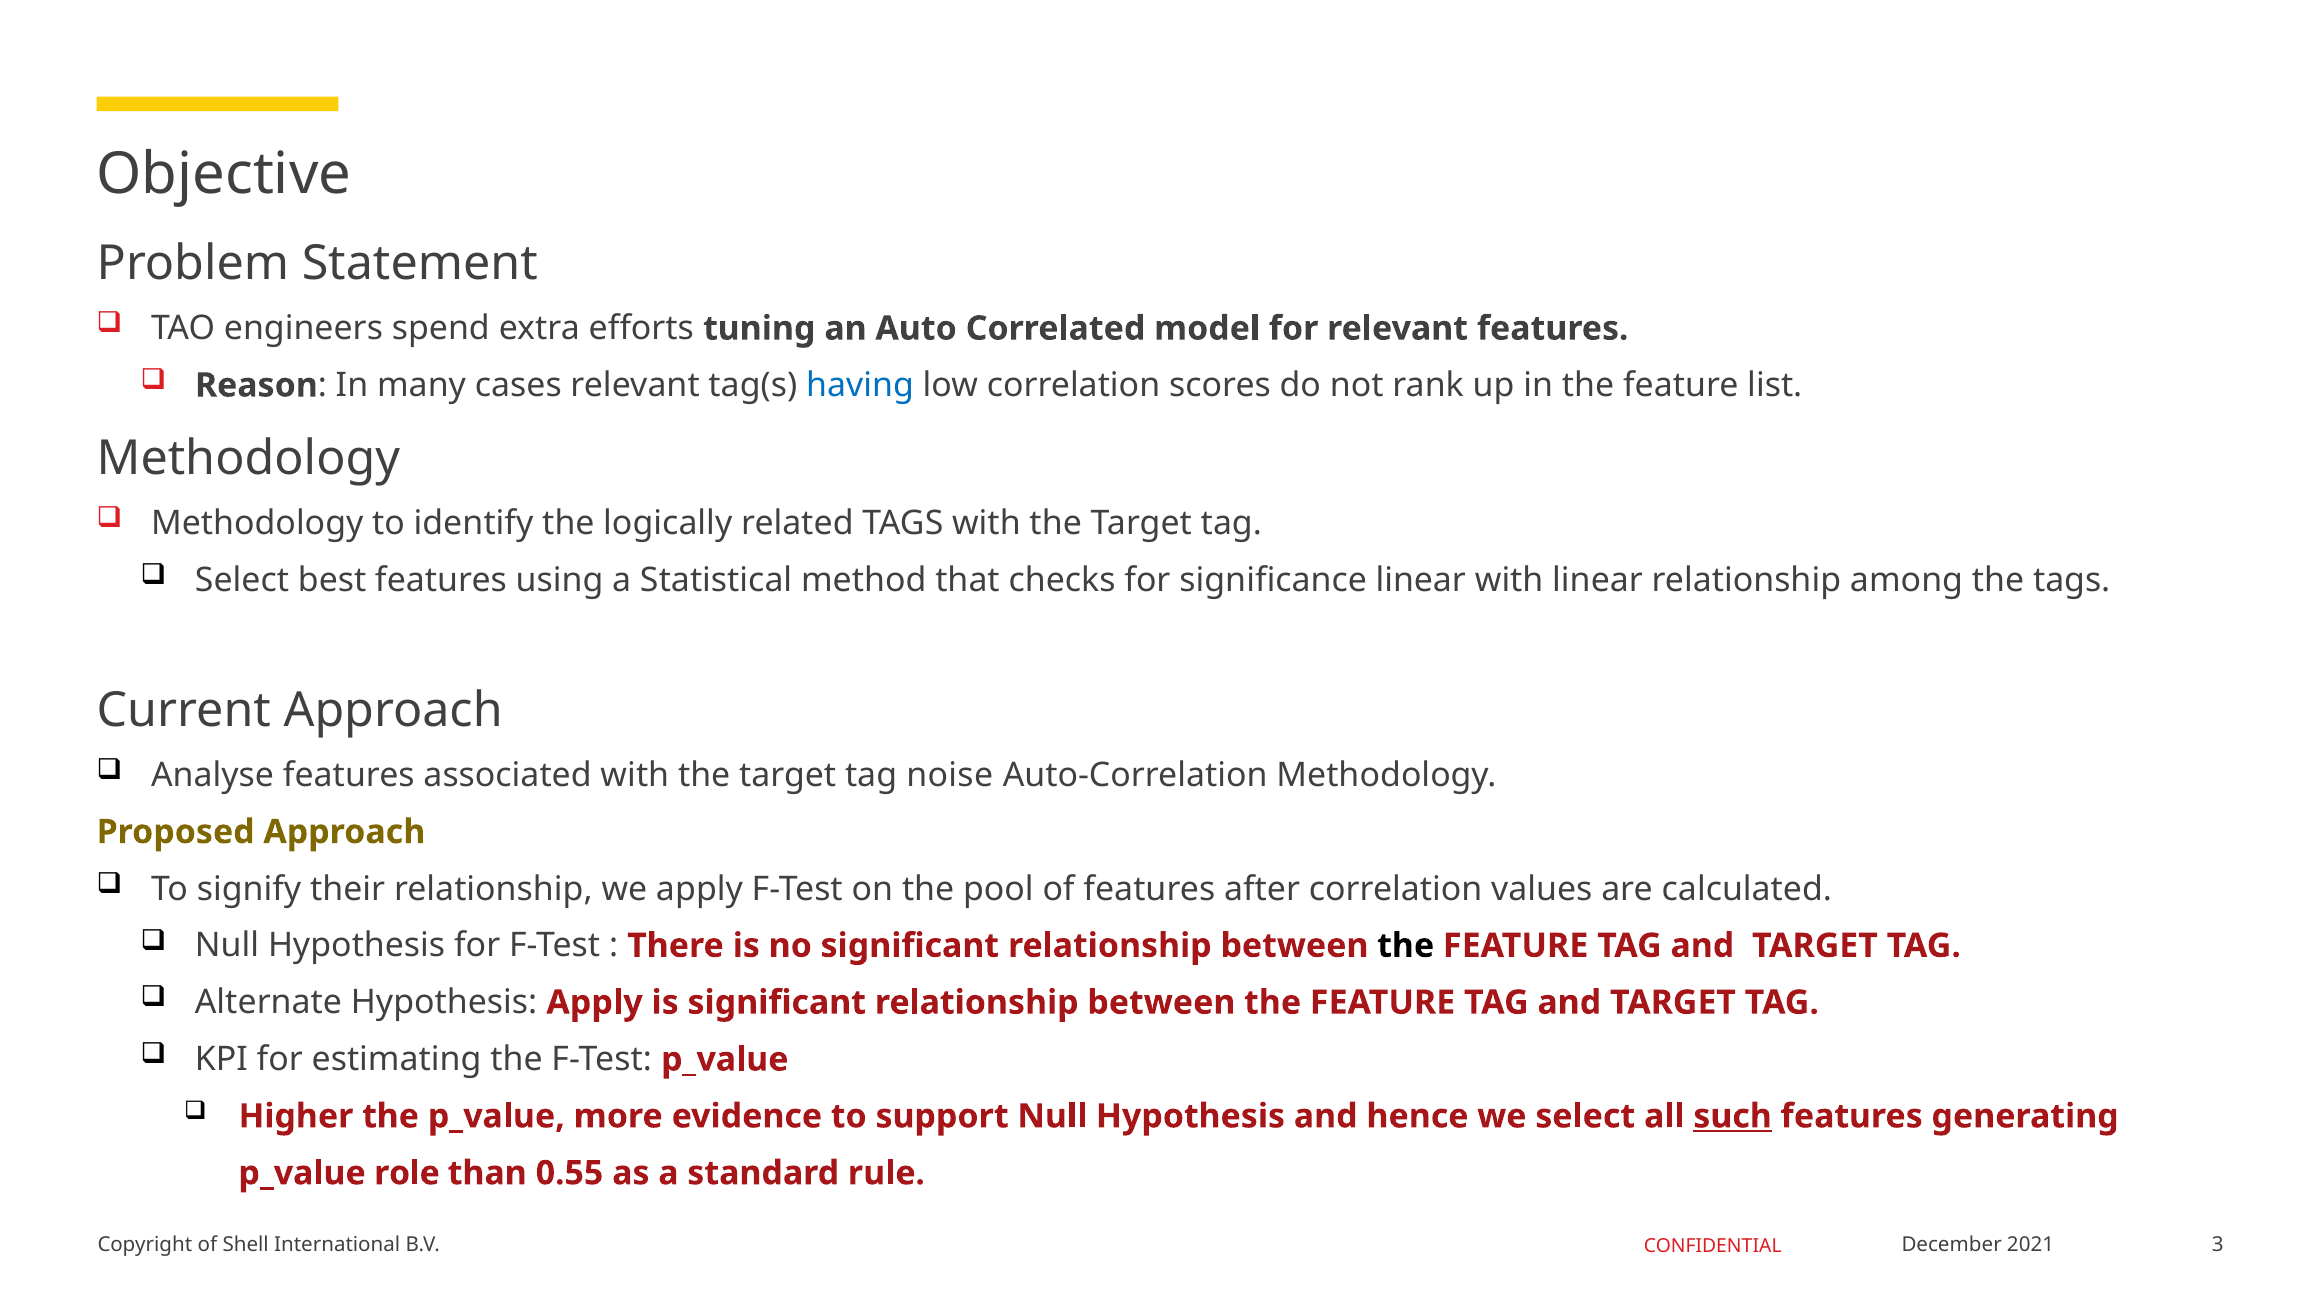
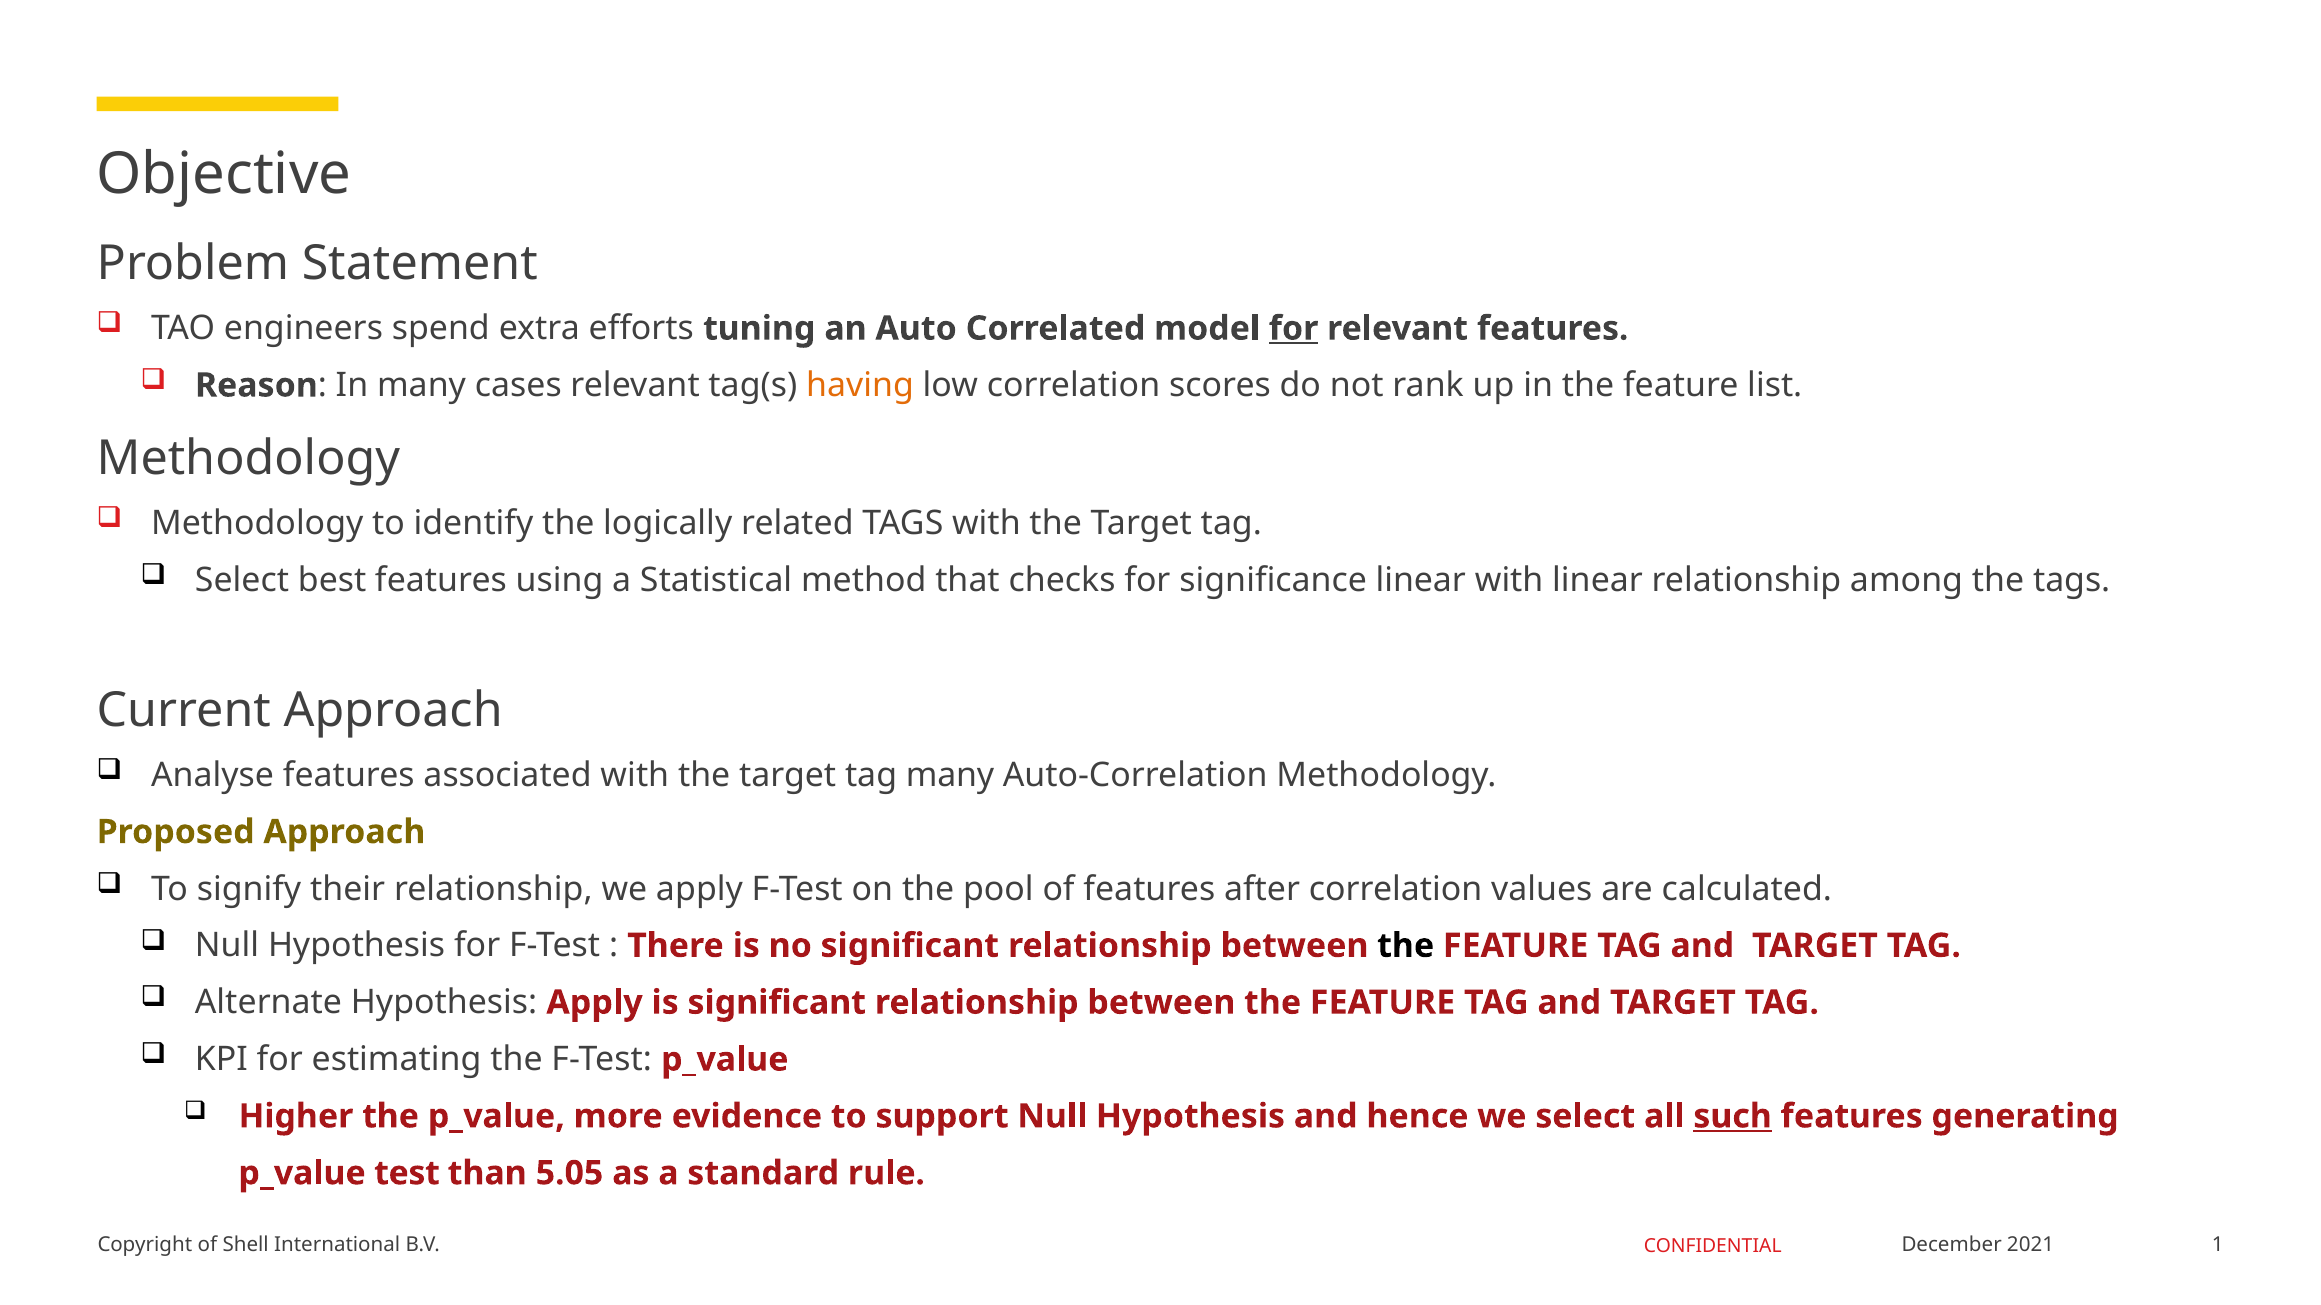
for underline: none -> present (1294, 329)
having colour: blue -> orange (860, 385)
tag noise: noise -> many (950, 775)
role: role -> test (407, 1174)
0.55: 0.55 -> 5.05 (569, 1174)
3: 3 -> 1 (2218, 1245)
